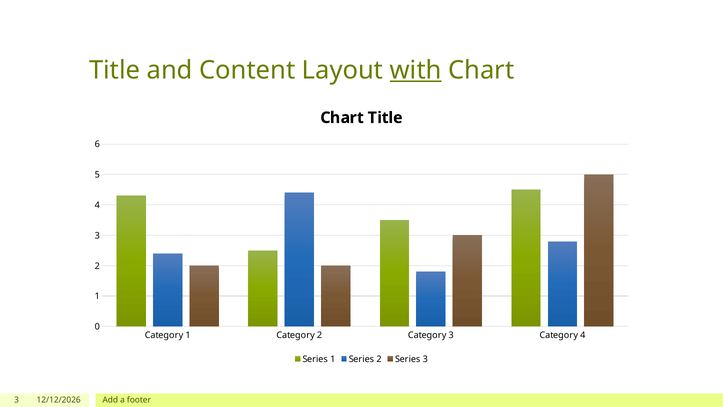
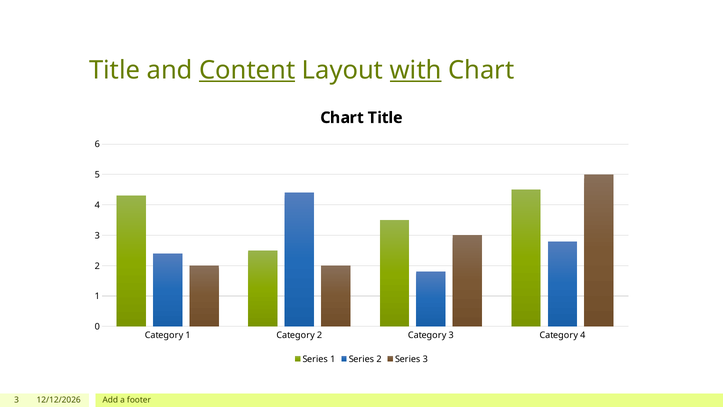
Content underline: none -> present (247, 70)
